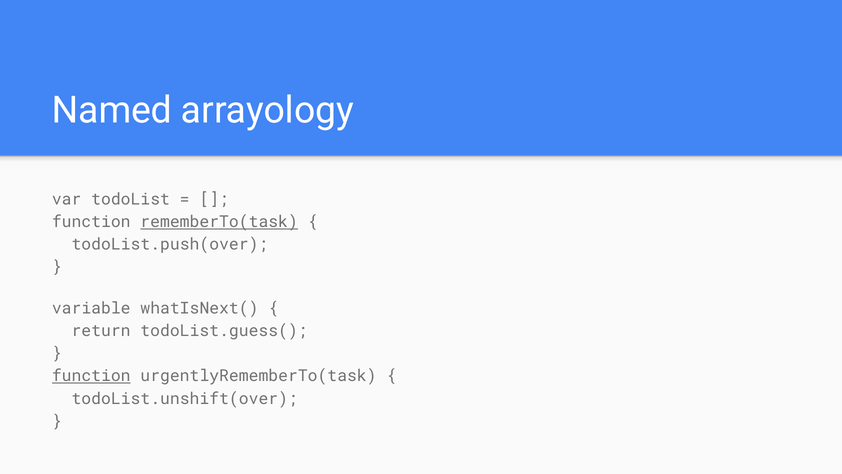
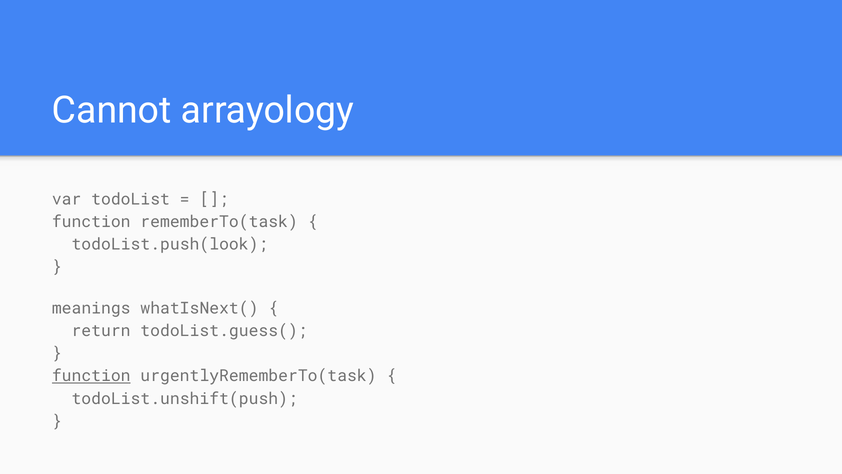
Named: Named -> Cannot (112, 110)
rememberTo(task underline: present -> none (219, 222)
todoList.push(over: todoList.push(over -> todoList.push(look (170, 244)
variable: variable -> meanings (91, 308)
todoList.unshift(over: todoList.unshift(over -> todoList.unshift(push (185, 398)
